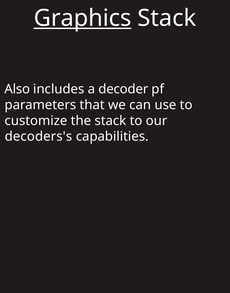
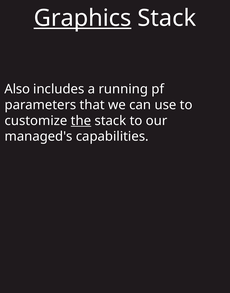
decoder: decoder -> running (123, 89)
the underline: none -> present (81, 120)
decoders's: decoders's -> managed's (39, 136)
